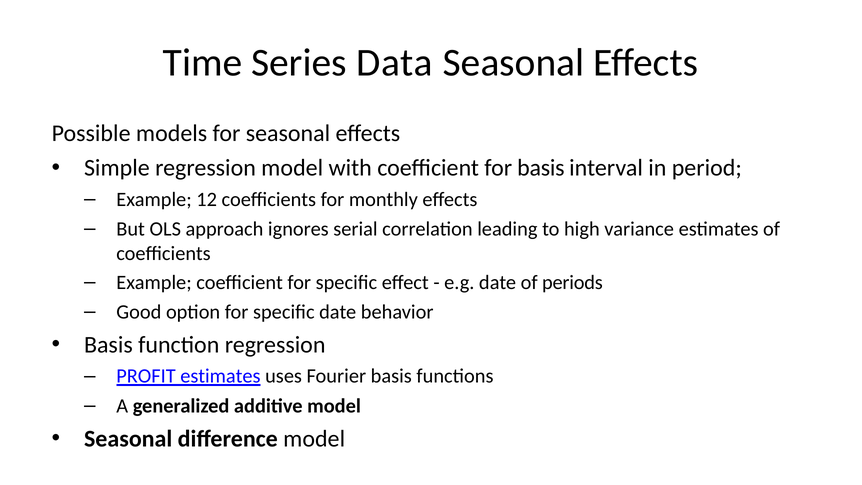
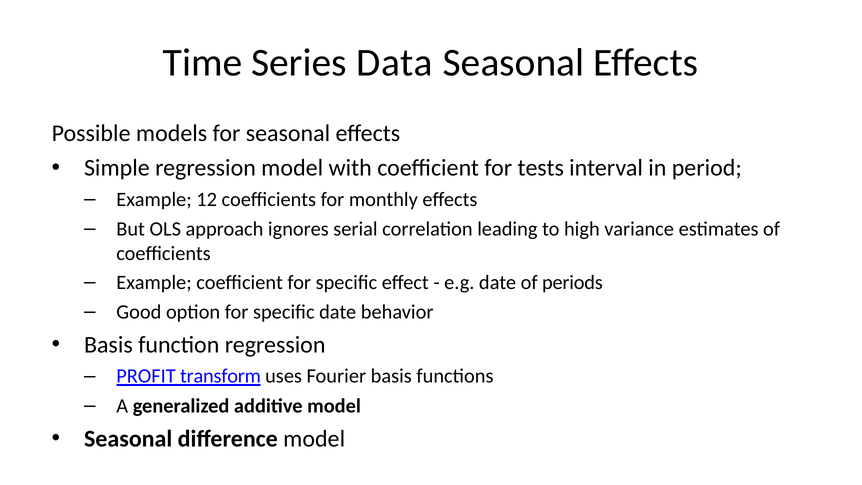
for basis: basis -> tests (541, 168)
PROFIT estimates: estimates -> transform (220, 376)
